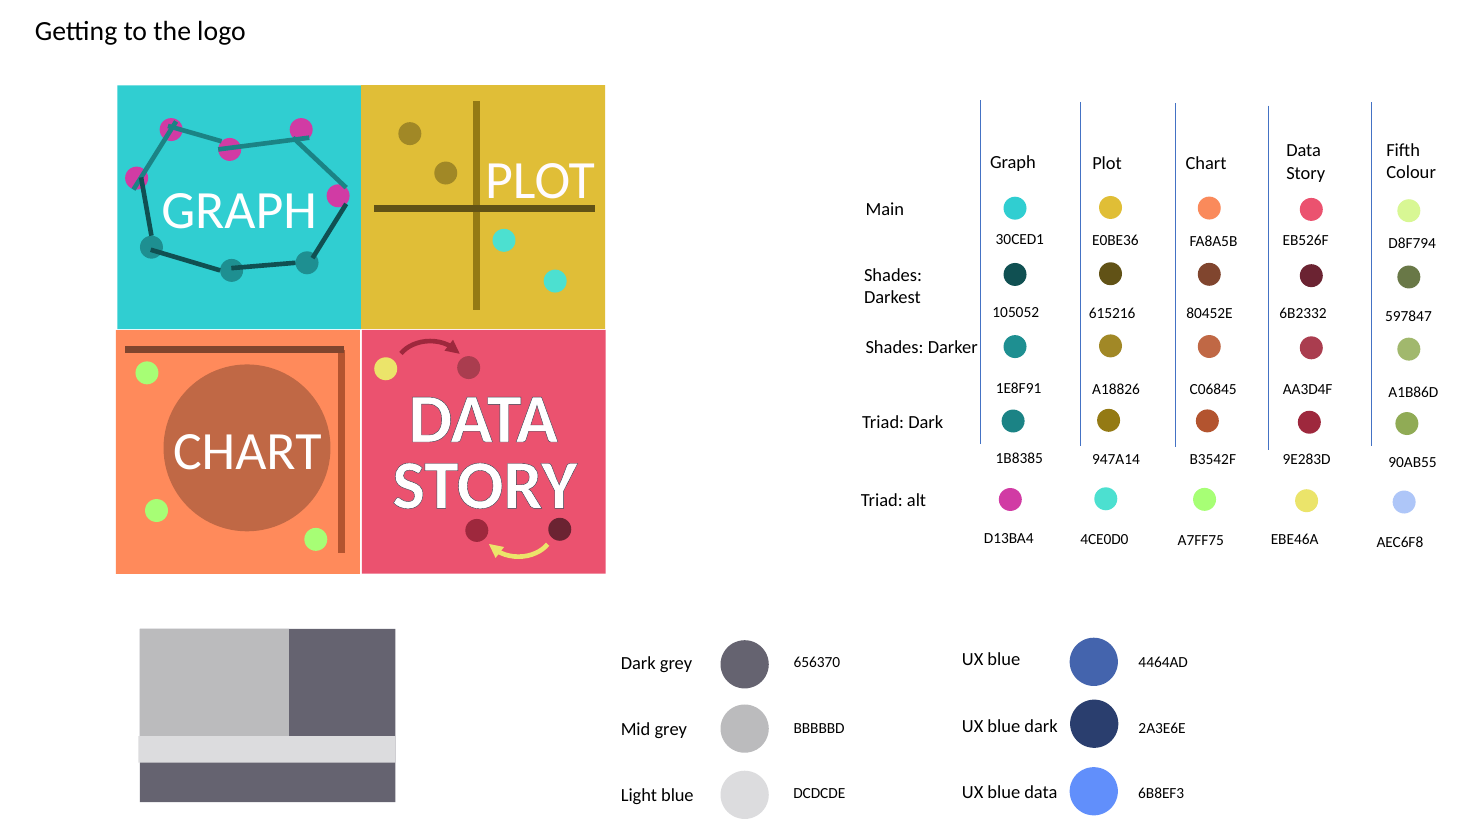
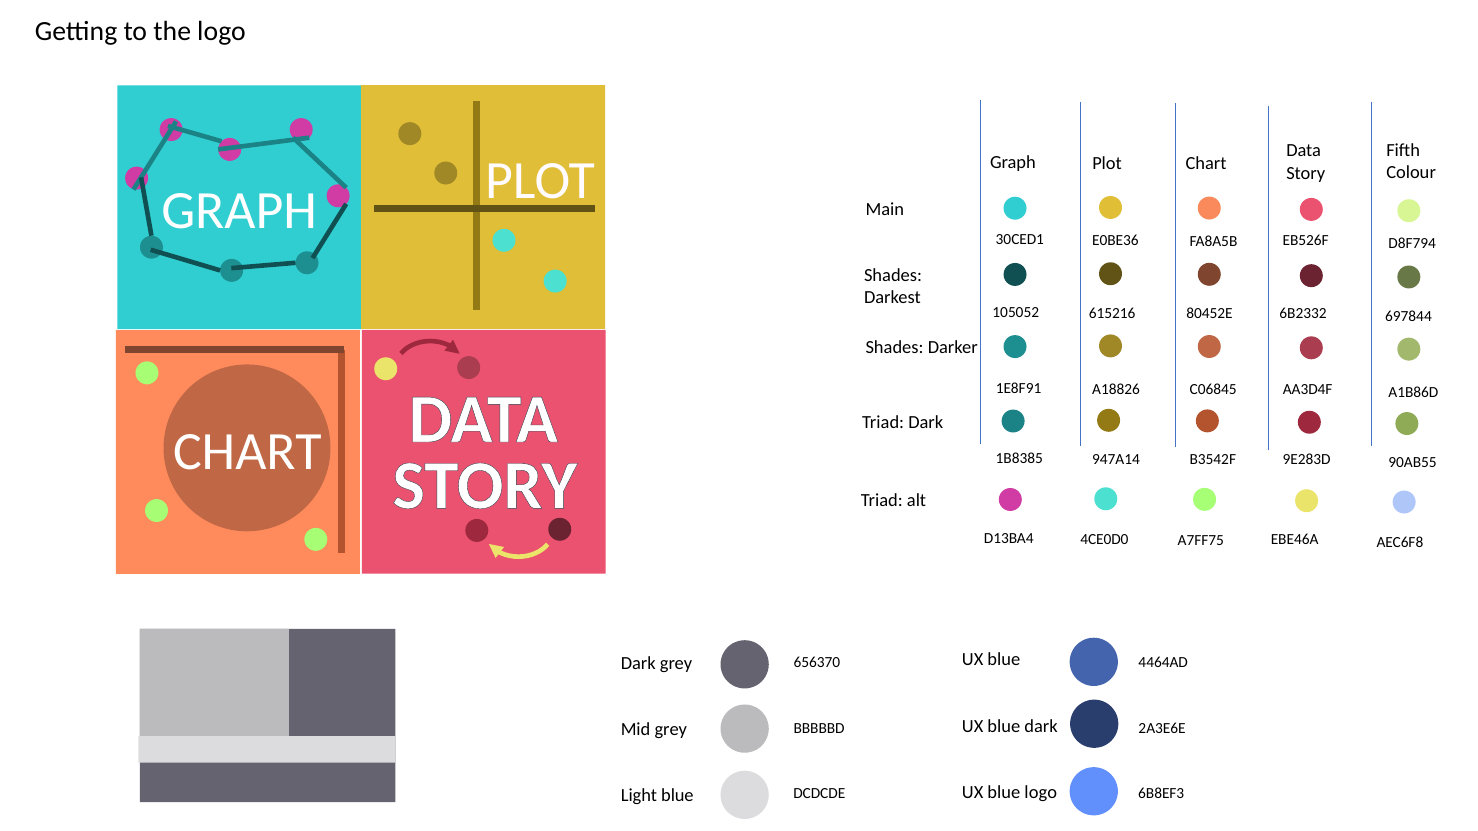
597847: 597847 -> 697844 (1408, 317)
blue data: data -> logo (1041, 793)
